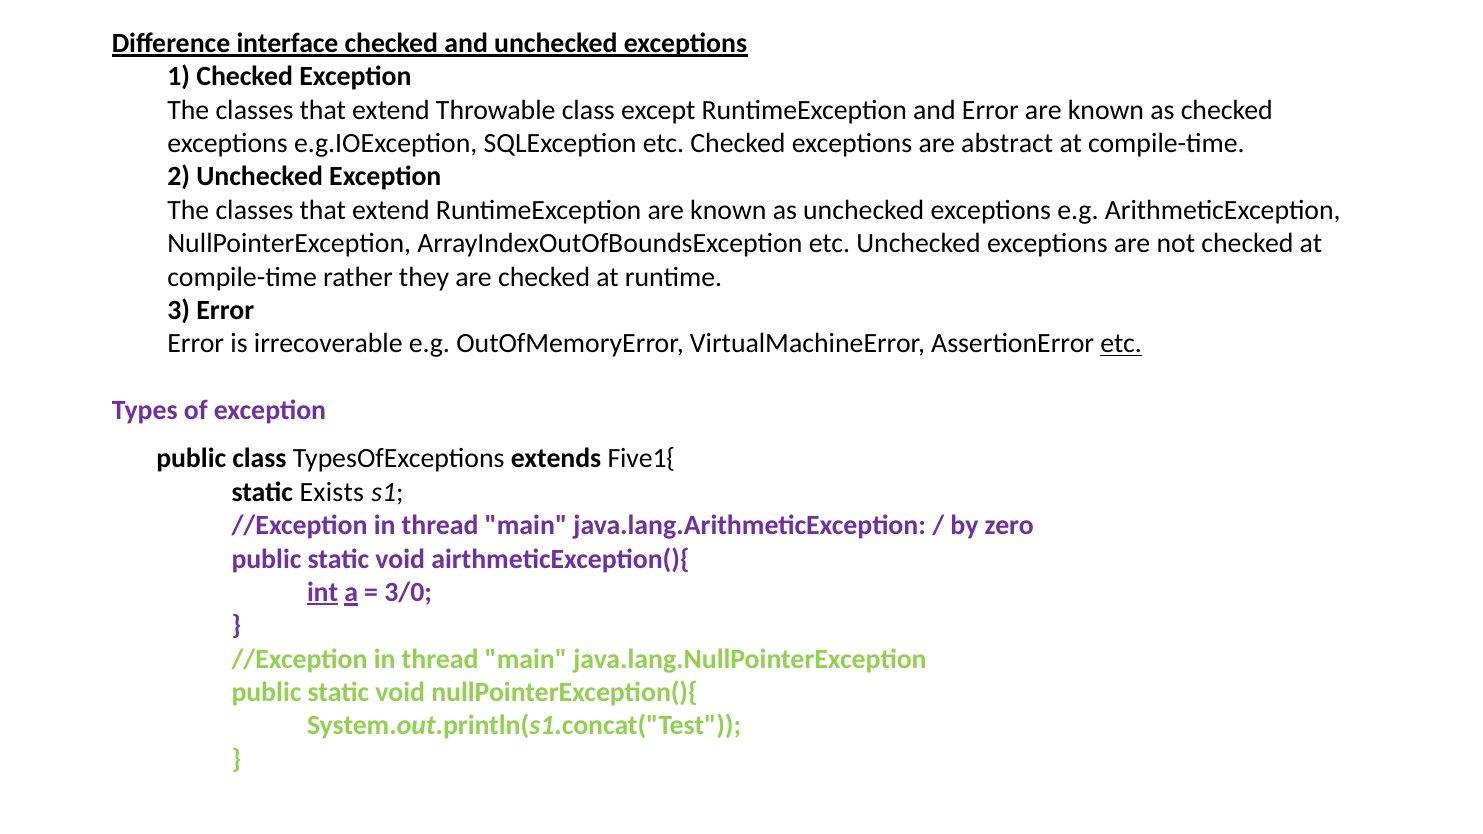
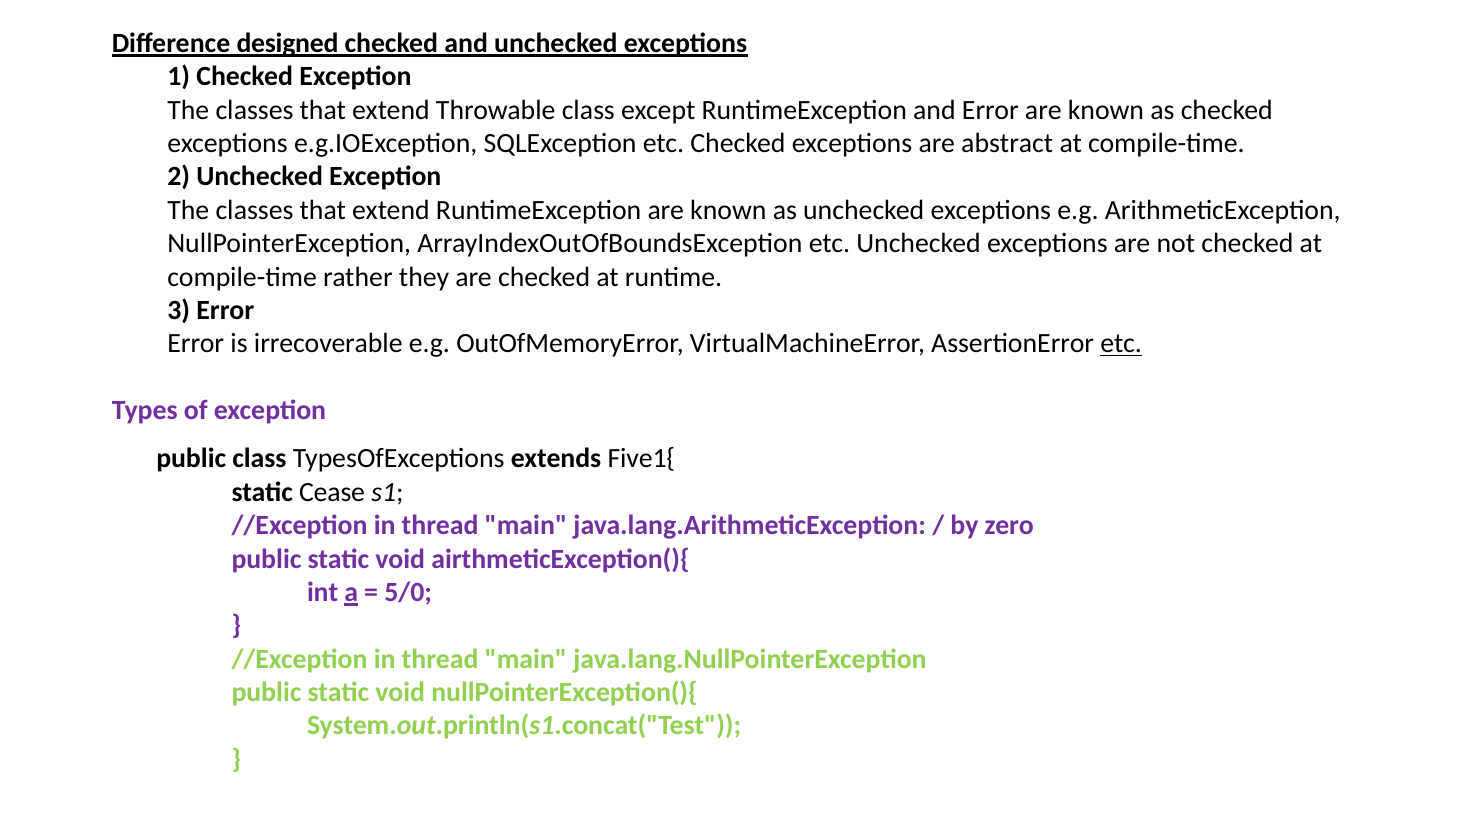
interface: interface -> designed (288, 43)
Exists: Exists -> Cease (332, 492)
int underline: present -> none (323, 592)
3/0: 3/0 -> 5/0 (408, 592)
